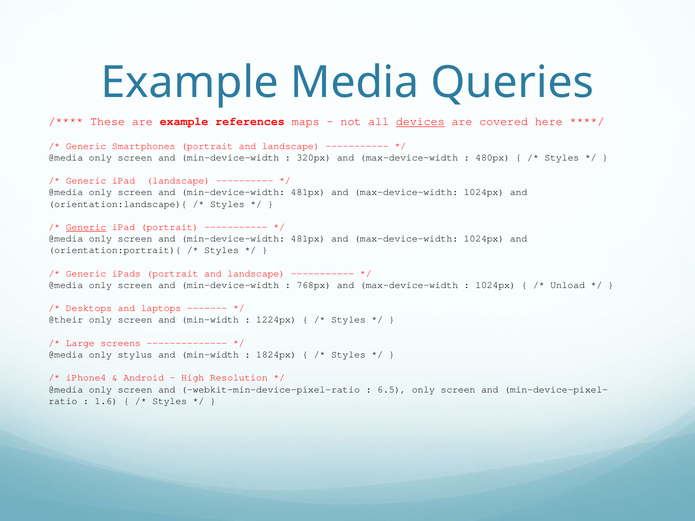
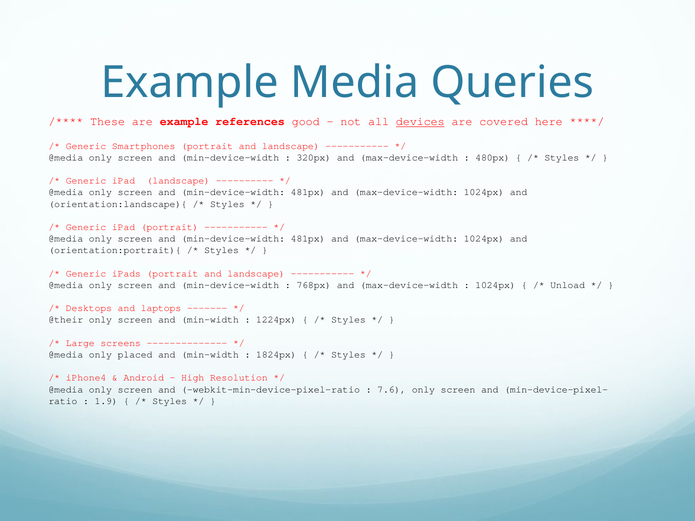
maps: maps -> good (306, 122)
Generic underline: present -> none (86, 227)
stylus: stylus -> placed (135, 355)
6.5: 6.5 -> 7.6 (392, 390)
1.6: 1.6 -> 1.9 (106, 401)
